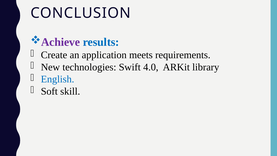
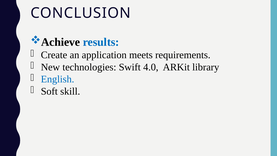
Achieve colour: purple -> black (61, 42)
